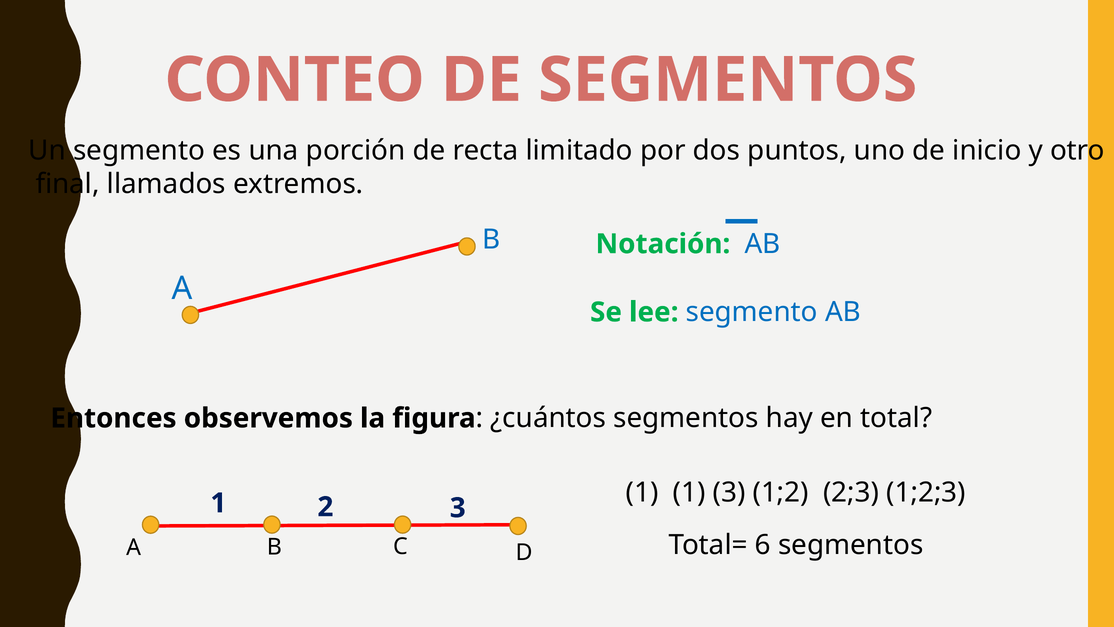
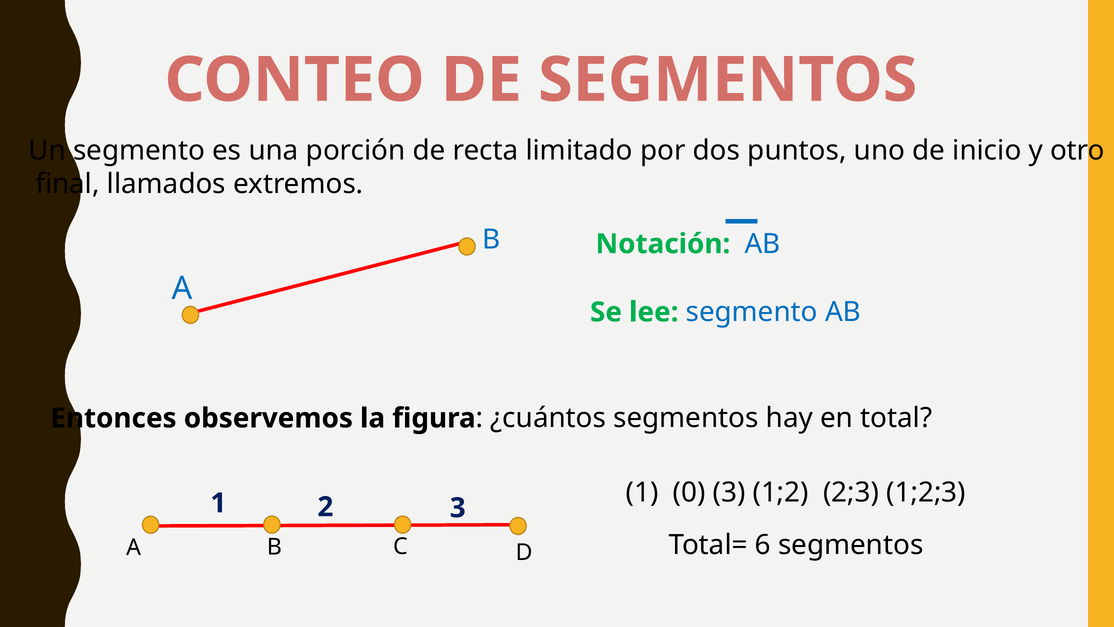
1 1: 1 -> 0 (689, 492)
